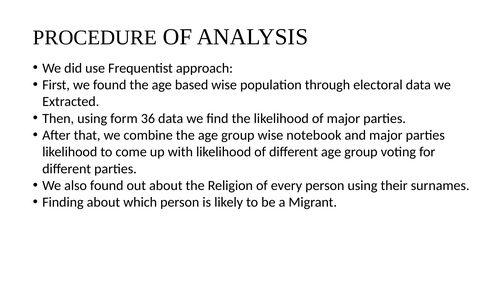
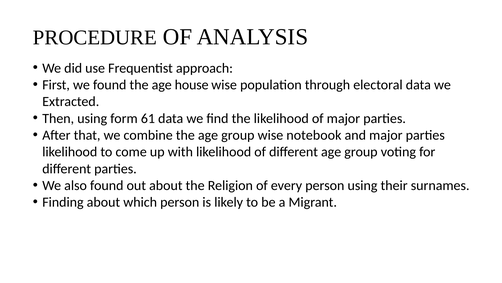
based: based -> house (192, 85)
36: 36 -> 61 (148, 118)
